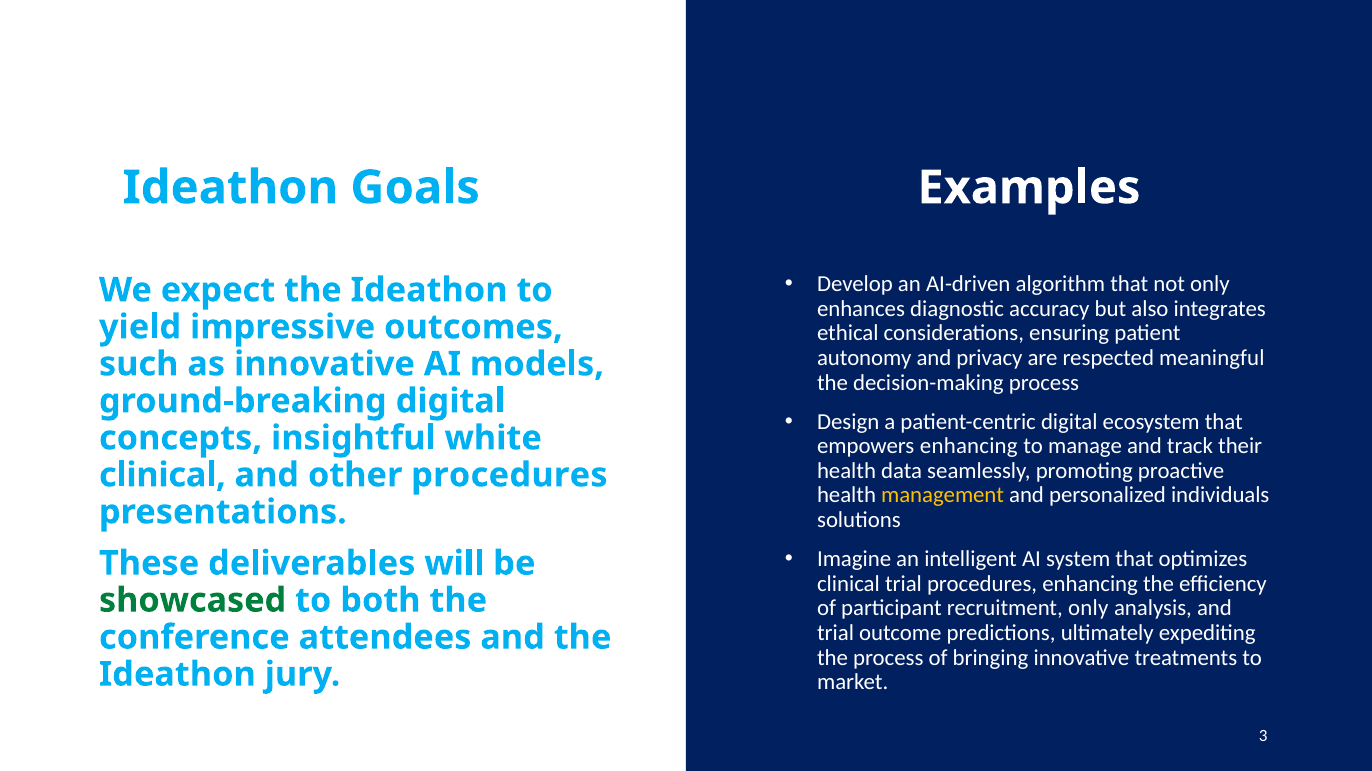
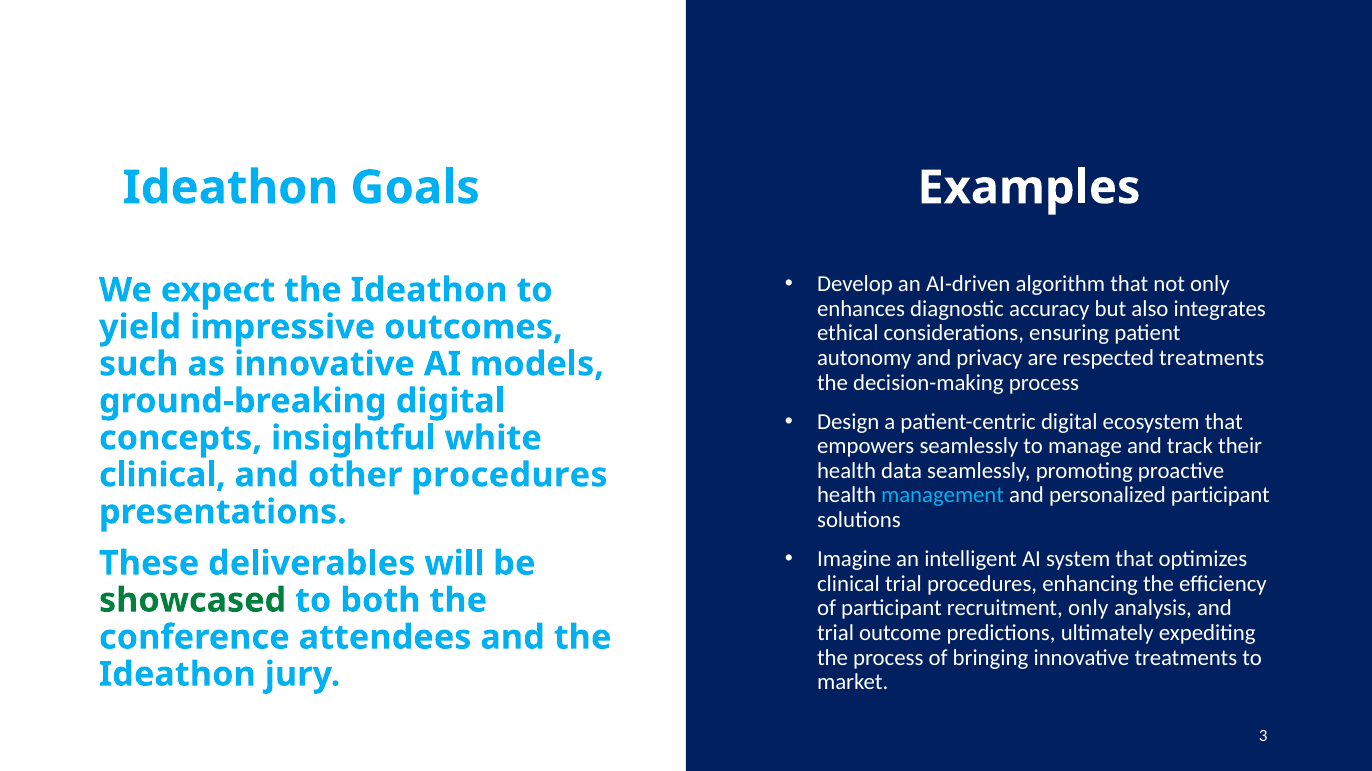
respected meaningful: meaningful -> treatments (1212, 358)
empowers enhancing: enhancing -> seamlessly (969, 447)
management colour: yellow -> light blue (943, 496)
personalized individuals: individuals -> participant (1220, 496)
